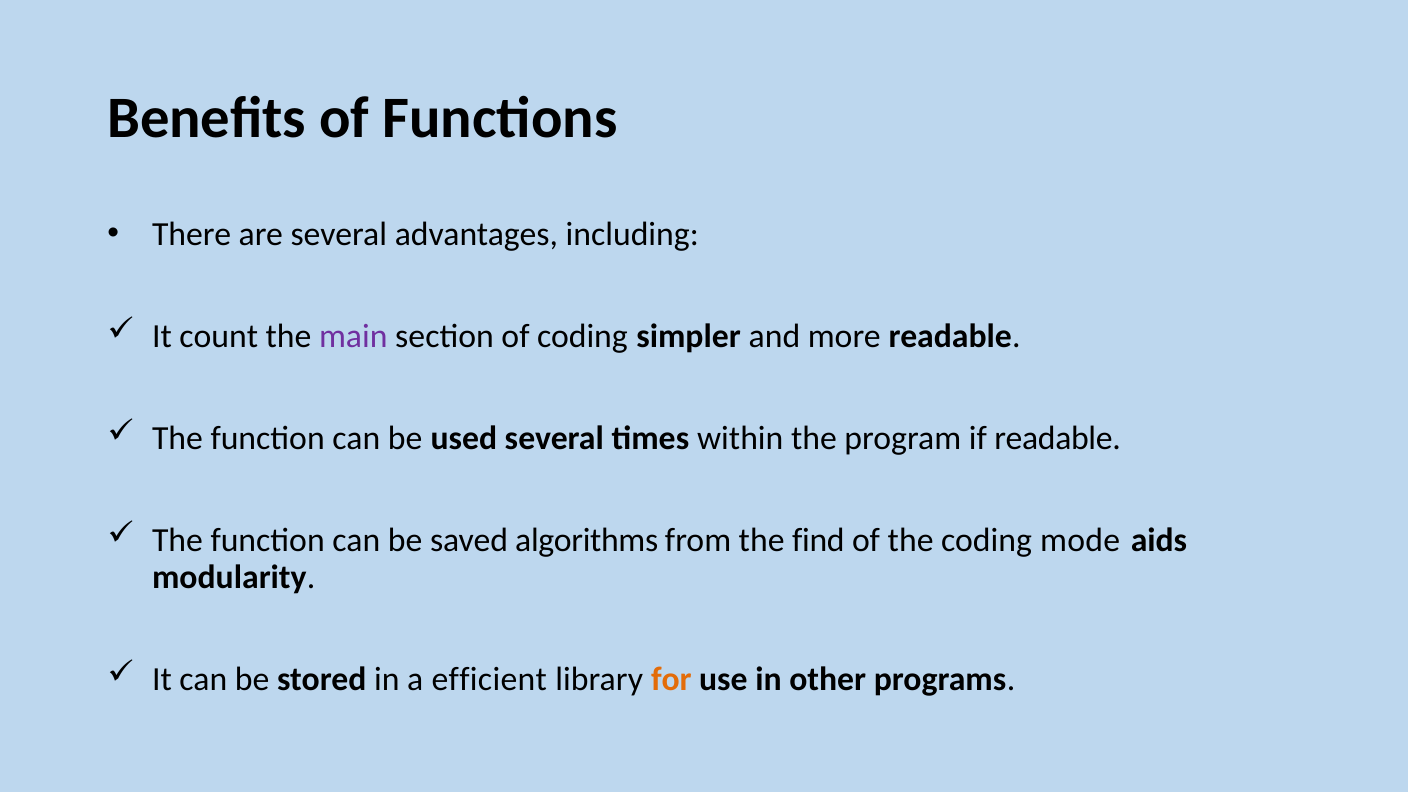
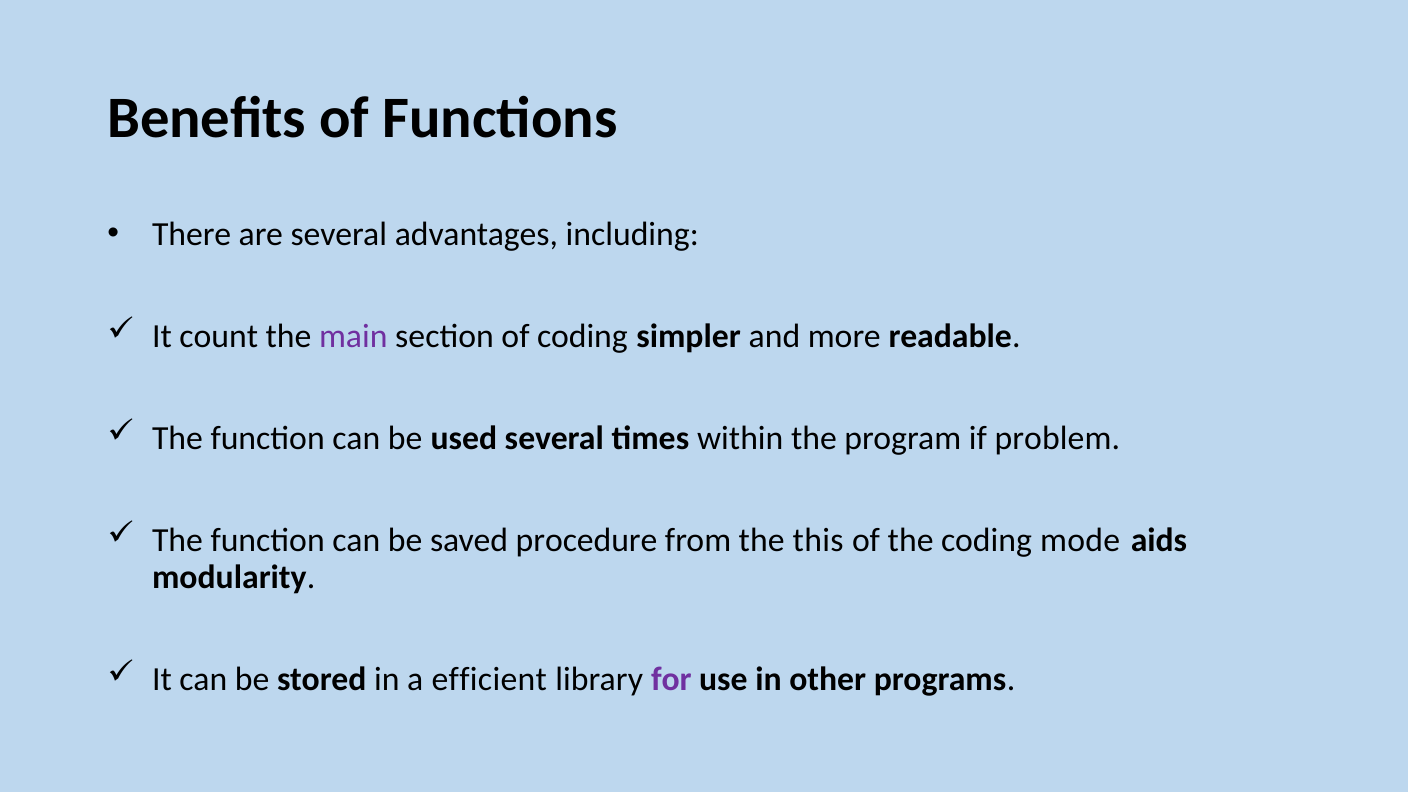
if readable: readable -> problem (1057, 438)
algorithms: algorithms -> procedure (587, 541)
find: find -> this (818, 541)
for colour: orange -> purple (671, 679)
